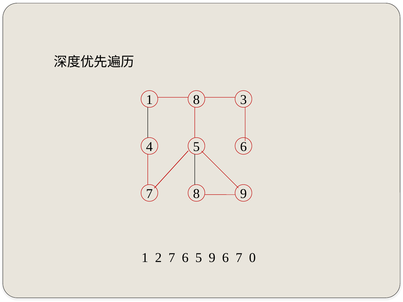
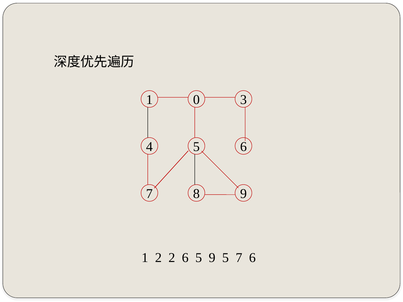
1 8: 8 -> 0 (196, 100)
2 7: 7 -> 2 (172, 258)
9 6: 6 -> 5 (226, 258)
0: 0 -> 6 (252, 258)
